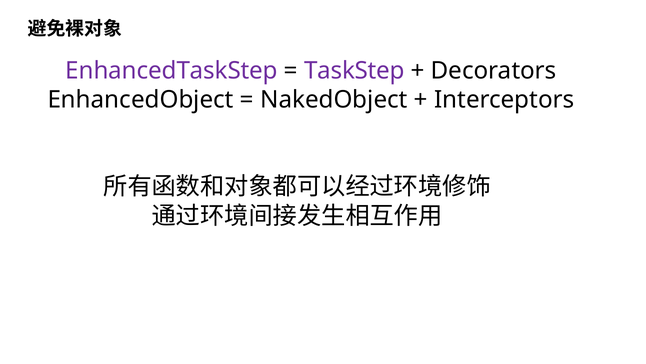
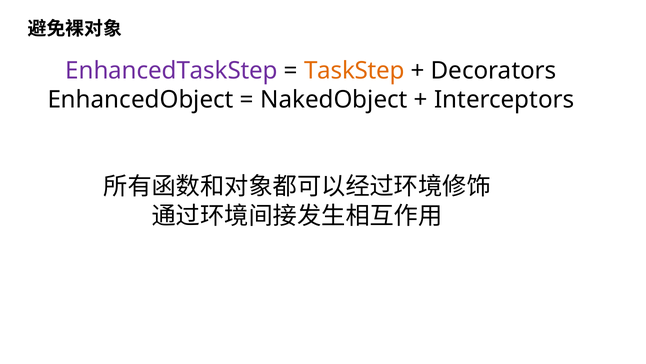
TaskStep colour: purple -> orange (354, 71)
